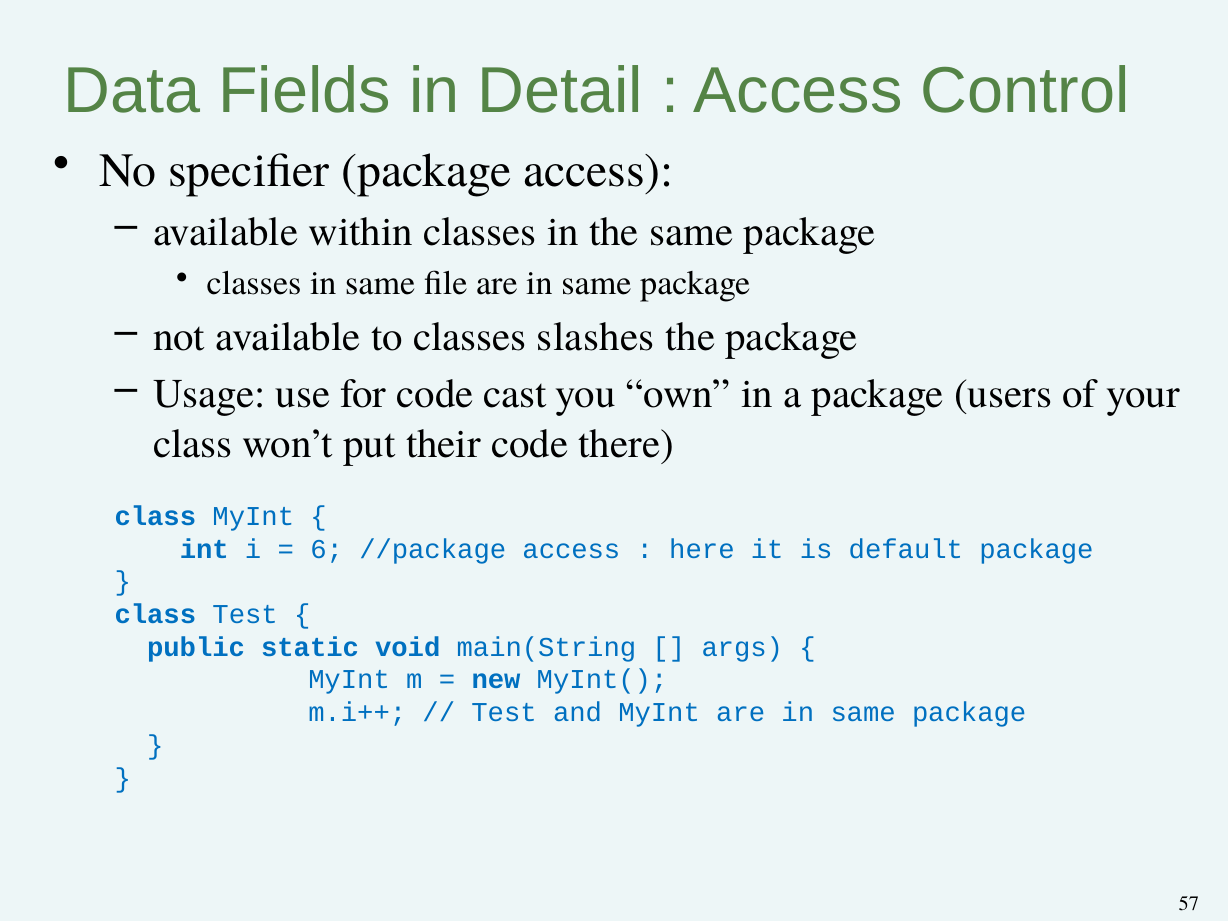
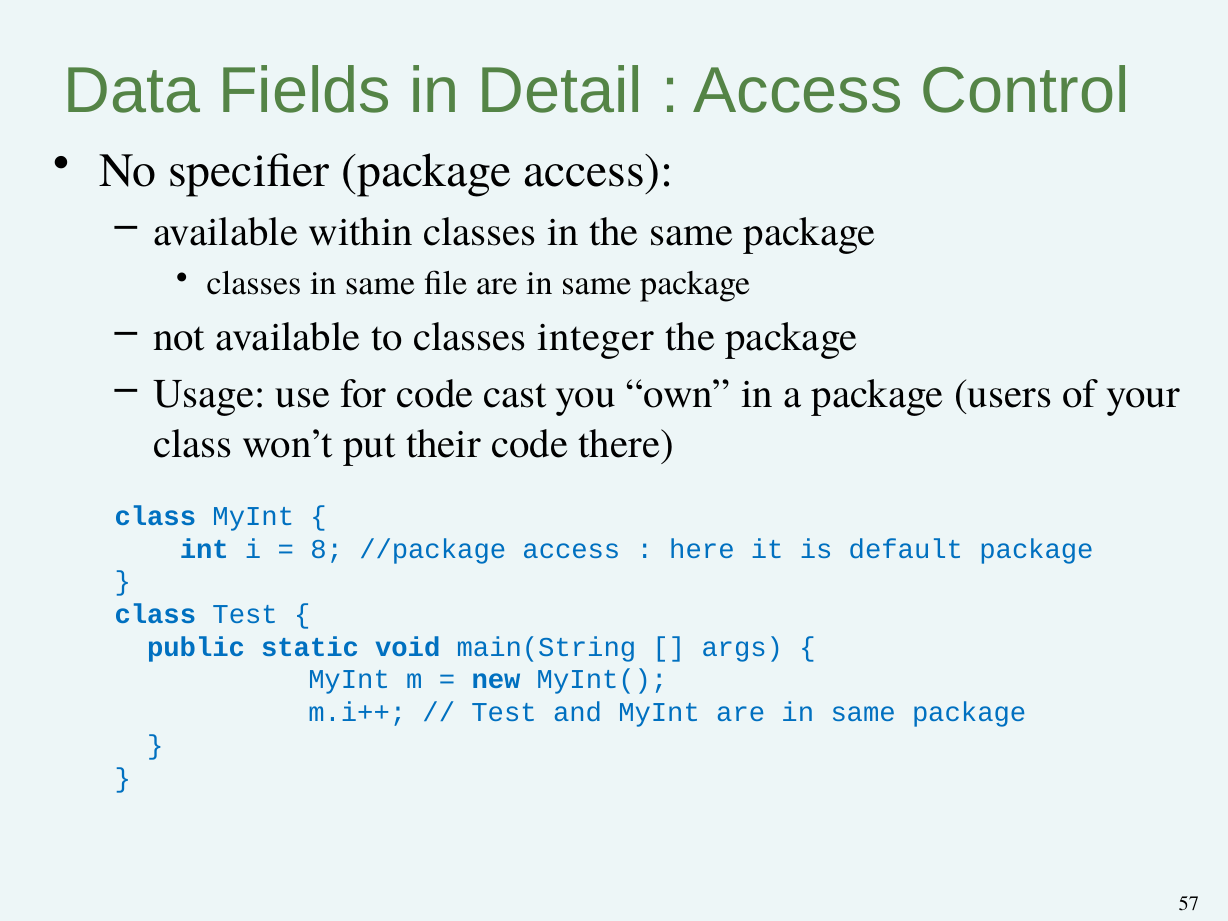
slashes: slashes -> integer (596, 337)
6: 6 -> 8 (327, 549)
